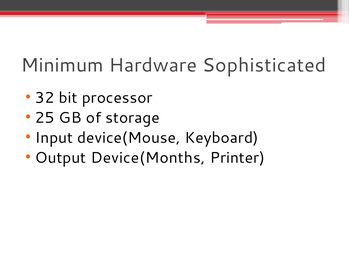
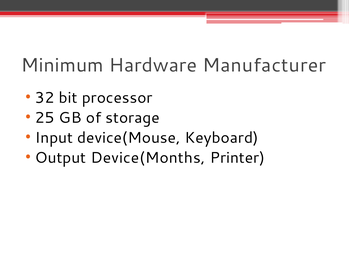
Sophisticated: Sophisticated -> Manufacturer (264, 65)
